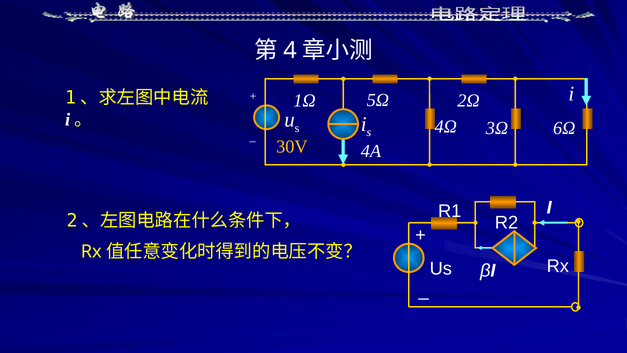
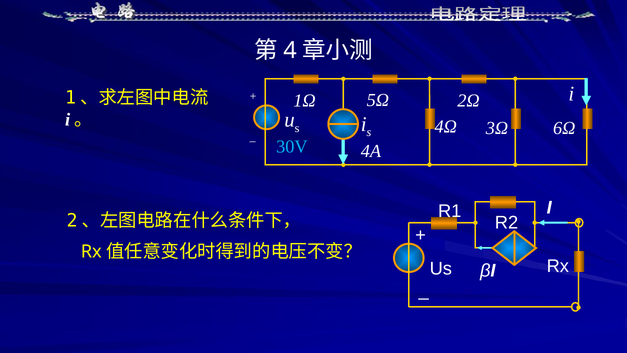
30V colour: yellow -> light blue (292, 147)
